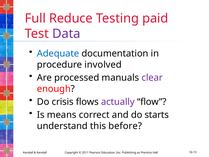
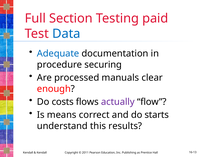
Reduce: Reduce -> Section (71, 18)
Data colour: purple -> blue (66, 34)
involved: involved -> securing (103, 65)
clear colour: purple -> black (152, 78)
crisis: crisis -> costs (63, 102)
before: before -> results (125, 126)
